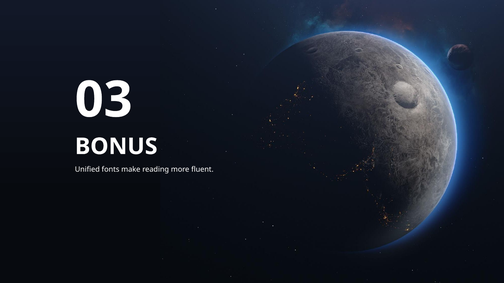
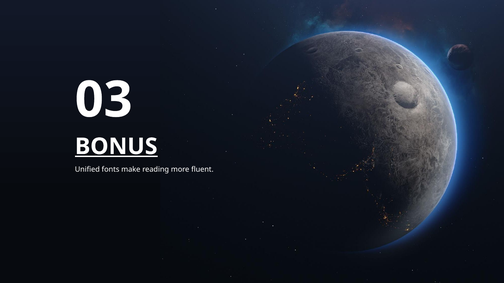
BONUS underline: none -> present (116, 147)
